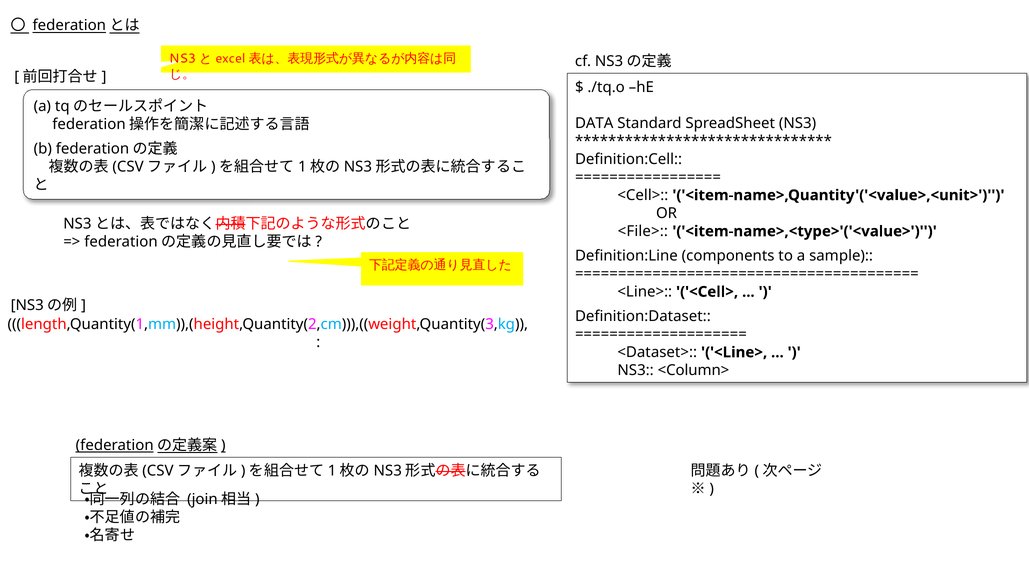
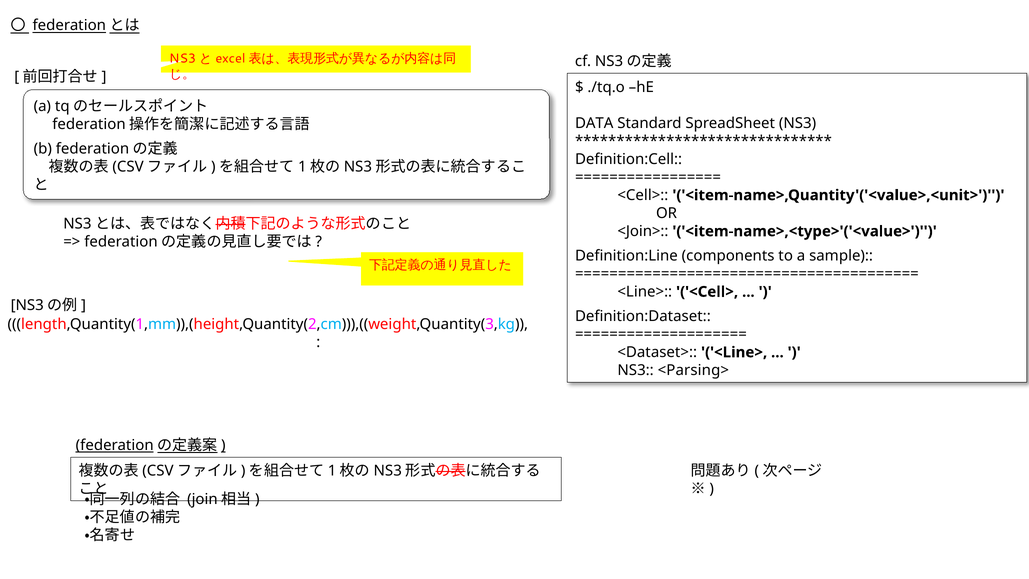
<File>: <File> -> <Join> (643, 231)
<Column>: <Column> -> <Parsing> (693, 370)
